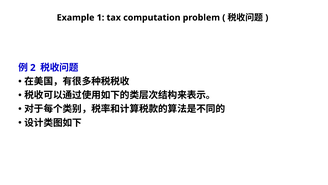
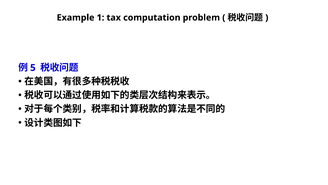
2: 2 -> 5 (33, 68)
